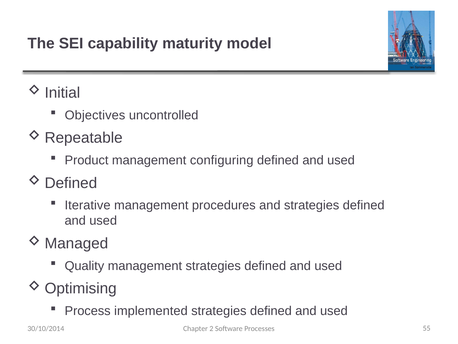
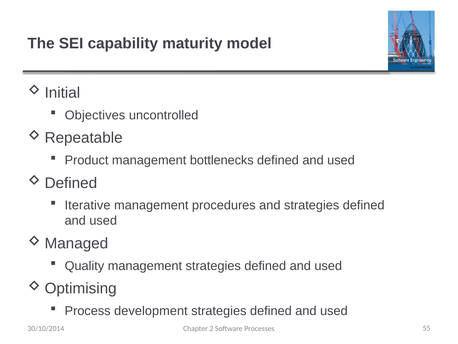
configuring: configuring -> bottlenecks (222, 160)
implemented: implemented -> development (151, 311)
